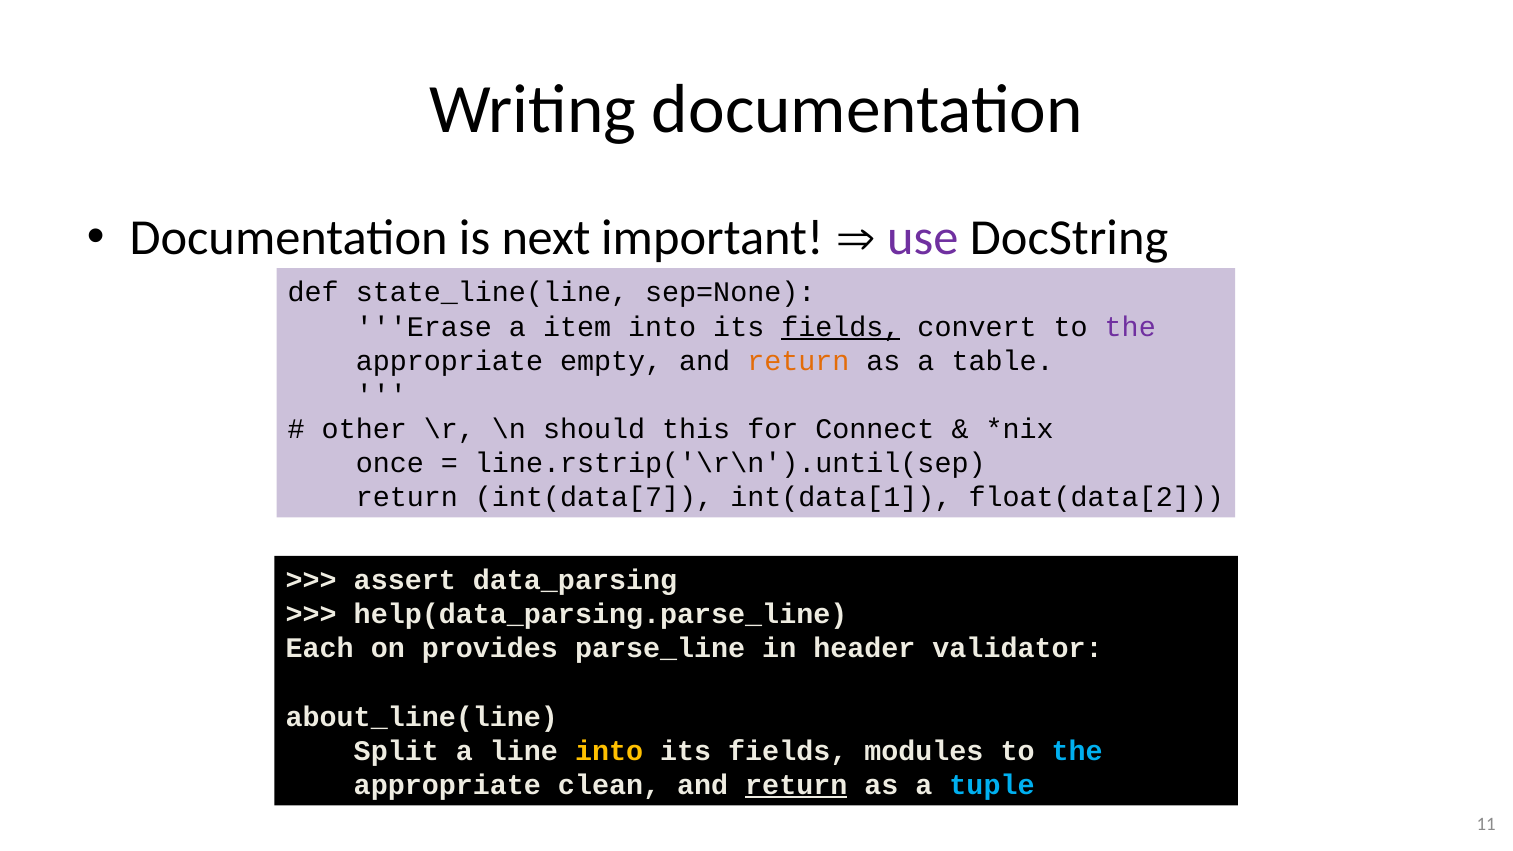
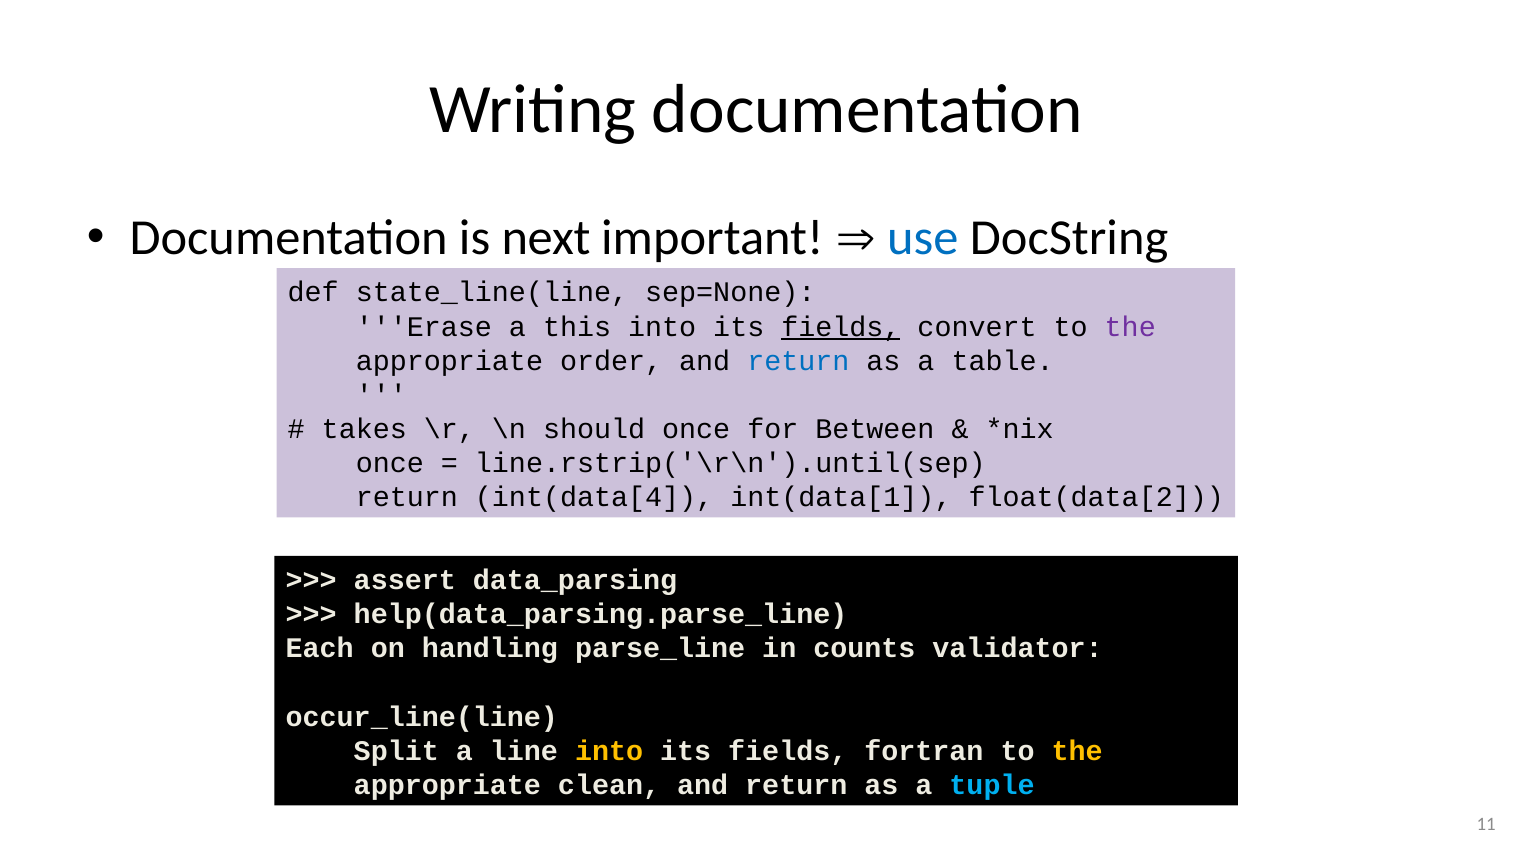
use colour: purple -> blue (923, 238)
item: item -> this (577, 327)
empty: empty -> order (611, 361)
return colour: orange -> blue (798, 361)
other: other -> takes (364, 429)
should this: this -> once (696, 429)
Connect: Connect -> Between (875, 429)
int(data[7: int(data[7 -> int(data[4 (594, 497)
provides: provides -> handling (490, 649)
header: header -> counts (864, 649)
about_line(line: about_line(line -> occur_line(line (422, 717)
modules: modules -> fortran (924, 751)
the colour: light blue -> yellow (1077, 751)
return underline: present -> none (796, 785)
